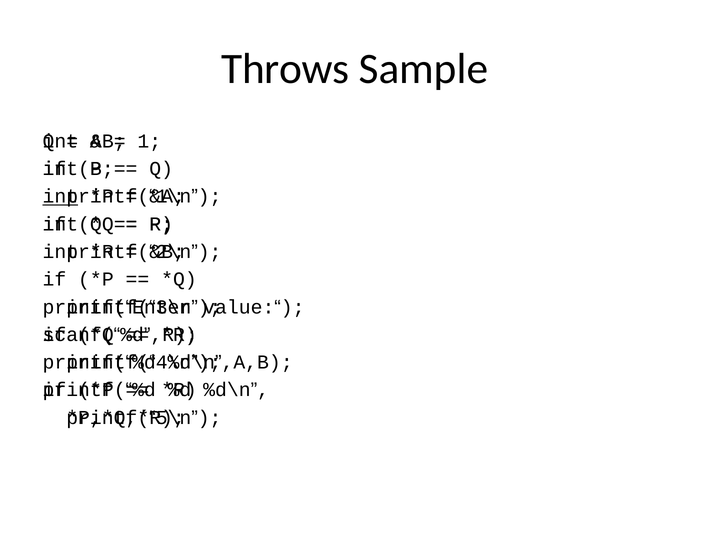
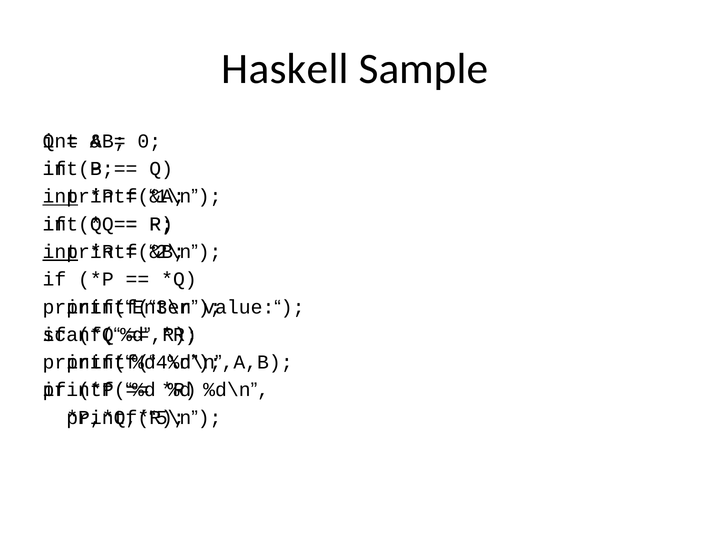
Throws: Throws -> Haskell (285, 69)
1: 1 -> 0 (149, 141)
int underline: none -> present (60, 251)
